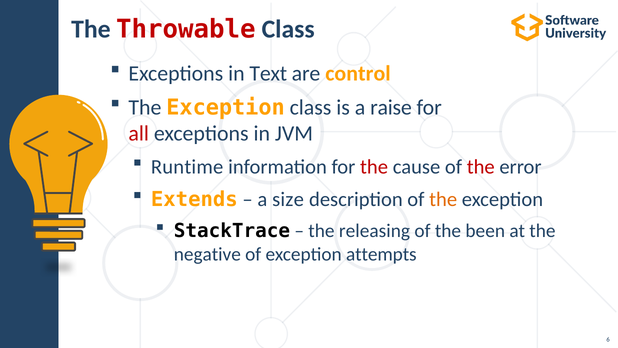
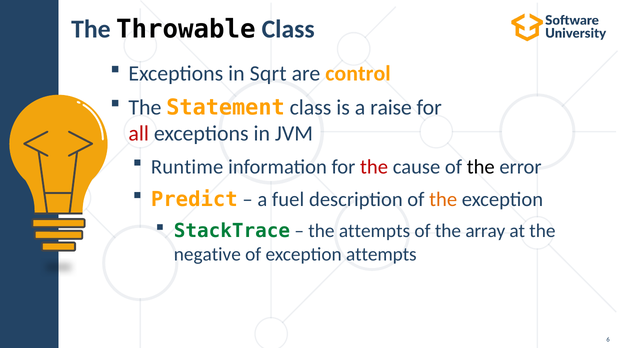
Throwable colour: red -> black (186, 29)
Text: Text -> Sqrt (268, 73)
Exception: Exception -> Statement (226, 107)
the colour: red -> black (481, 167)
Extends: Extends -> Predict (194, 199)
size: size -> fuel (288, 199)
StackTrace colour: black -> green (232, 231)
the releasing: releasing -> attempts (374, 231)
been: been -> array (485, 231)
